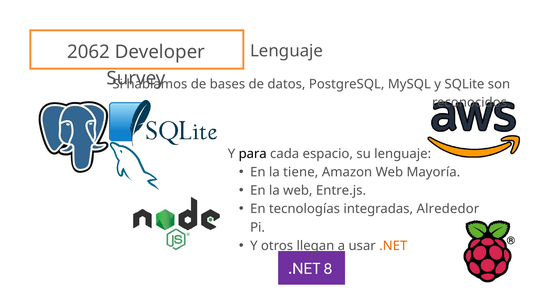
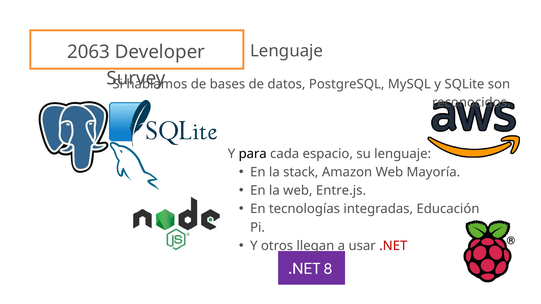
2062: 2062 -> 2063 (88, 52)
tiene: tiene -> stack (301, 172)
Alrededor: Alrededor -> Educación (448, 209)
.NET colour: orange -> red (393, 246)
